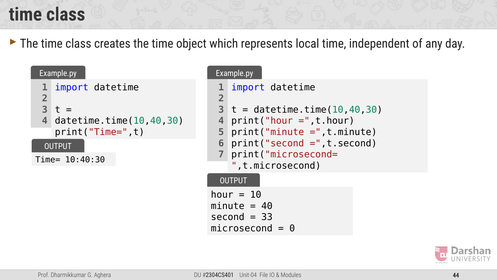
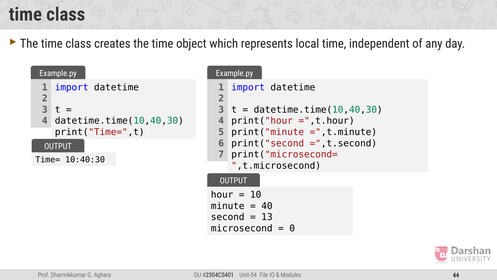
33: 33 -> 13 (267, 217)
